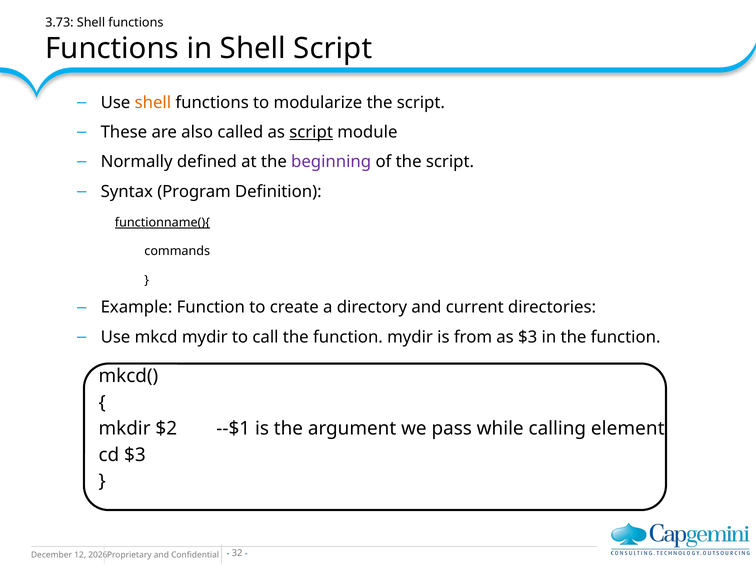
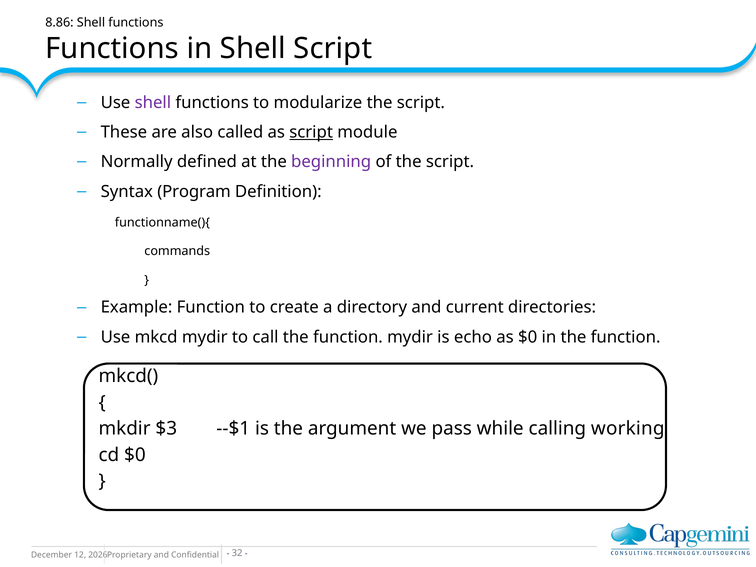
3.73: 3.73 -> 8.86 (59, 22)
shell colour: orange -> purple (153, 103)
functionname(){ underline: present -> none (162, 222)
from: from -> echo (473, 337)
as $3: $3 -> $0 (528, 337)
$2: $2 -> $3 (166, 429)
element: element -> working (628, 429)
cd $3: $3 -> $0 (135, 455)
